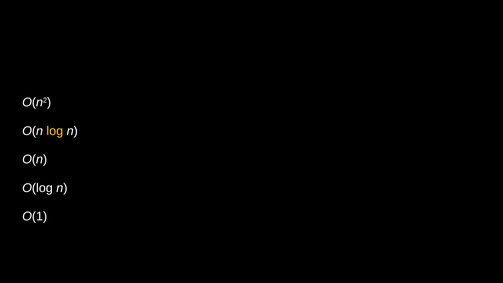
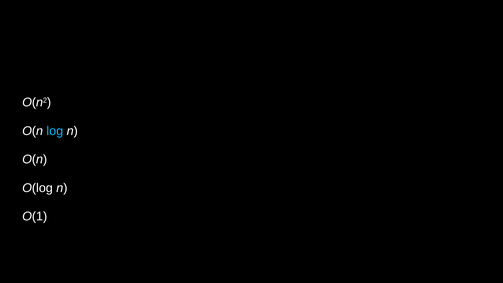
log colour: yellow -> light blue (55, 131)
